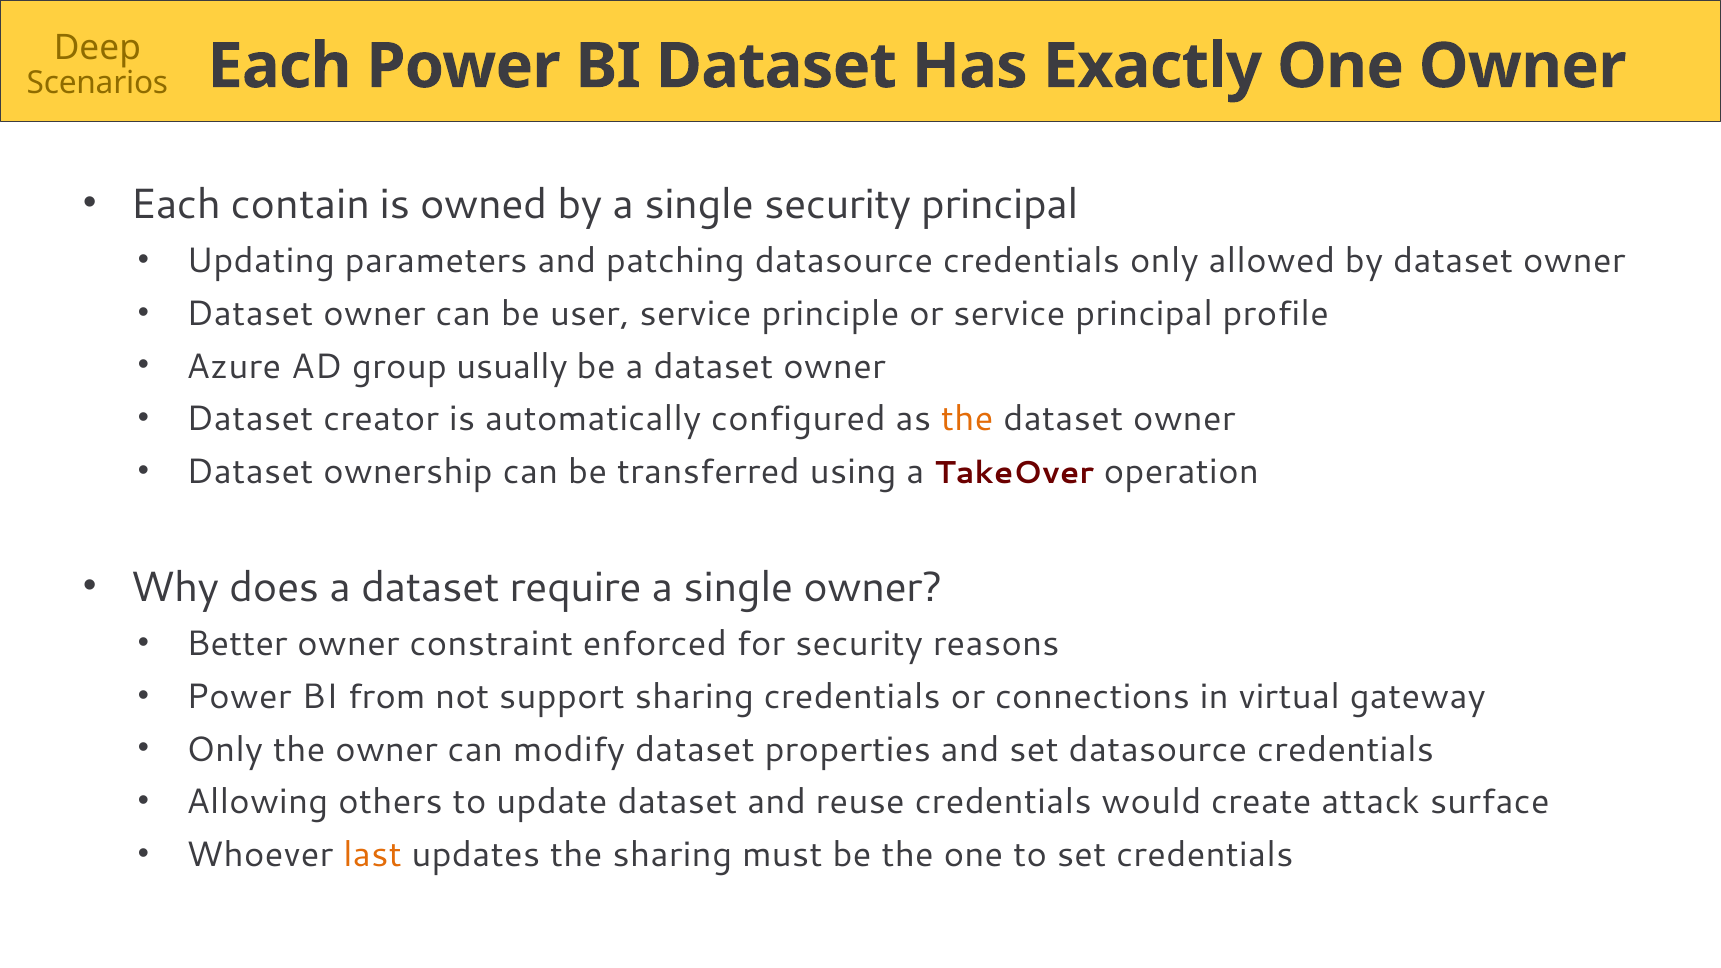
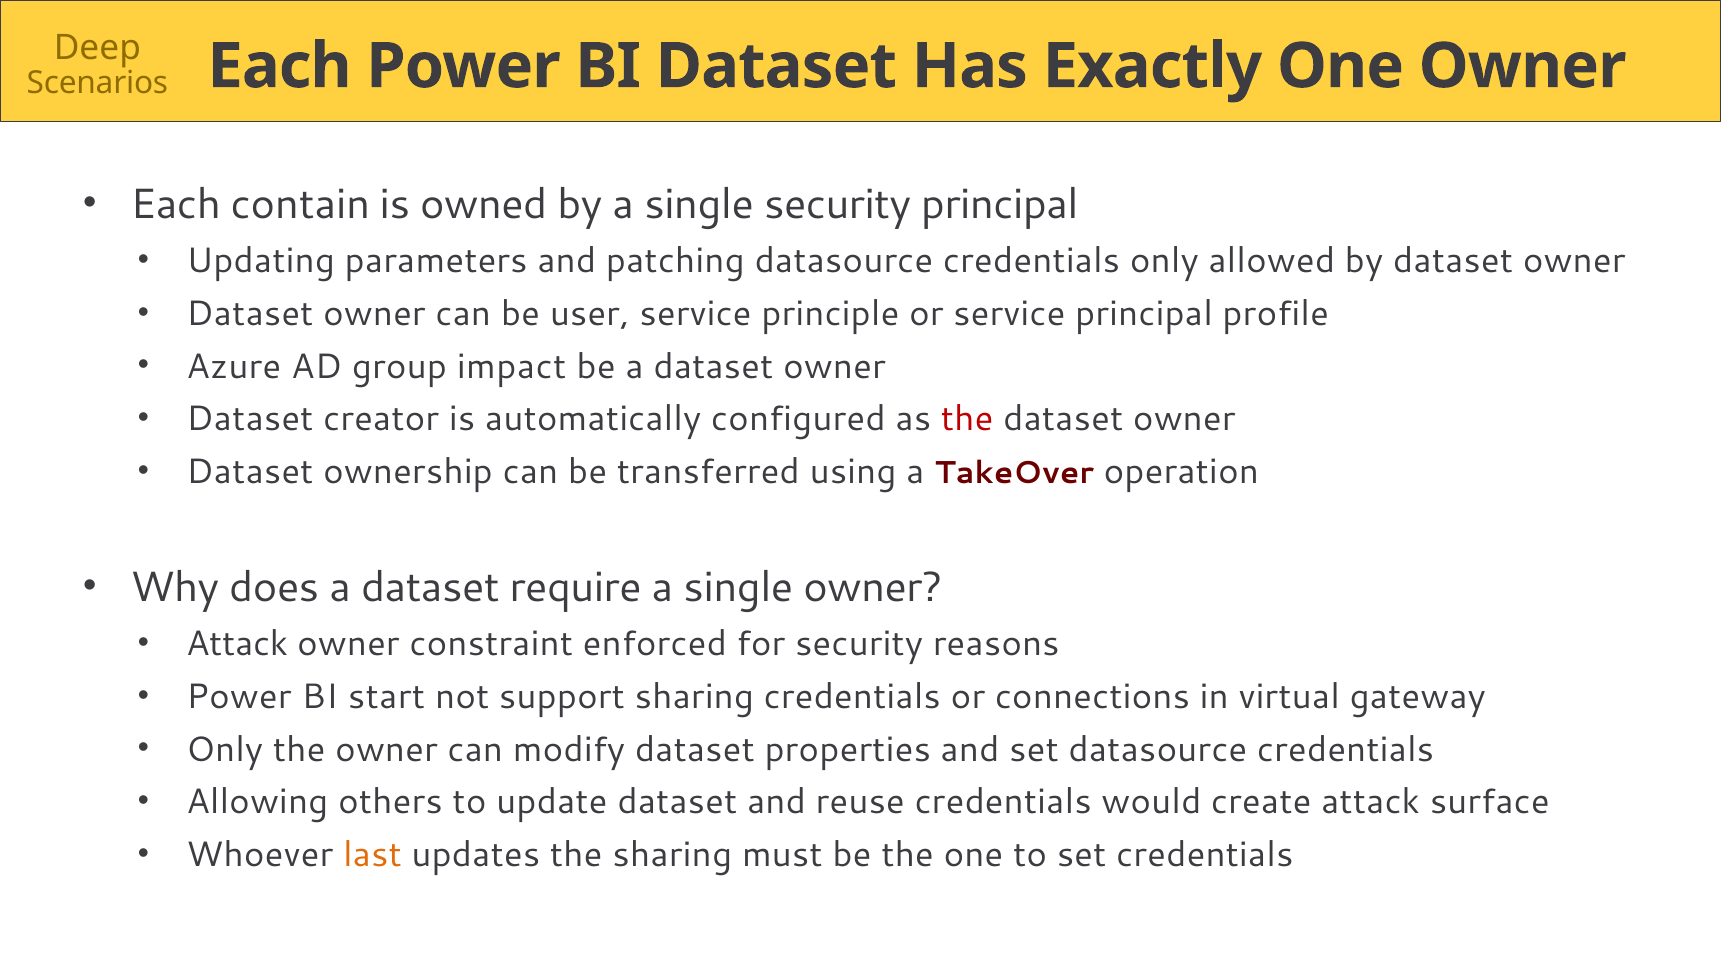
usually: usually -> impact (512, 366)
the colour: orange -> red (967, 419)
Better: Better -> Attack (237, 644)
from: from -> start (386, 697)
